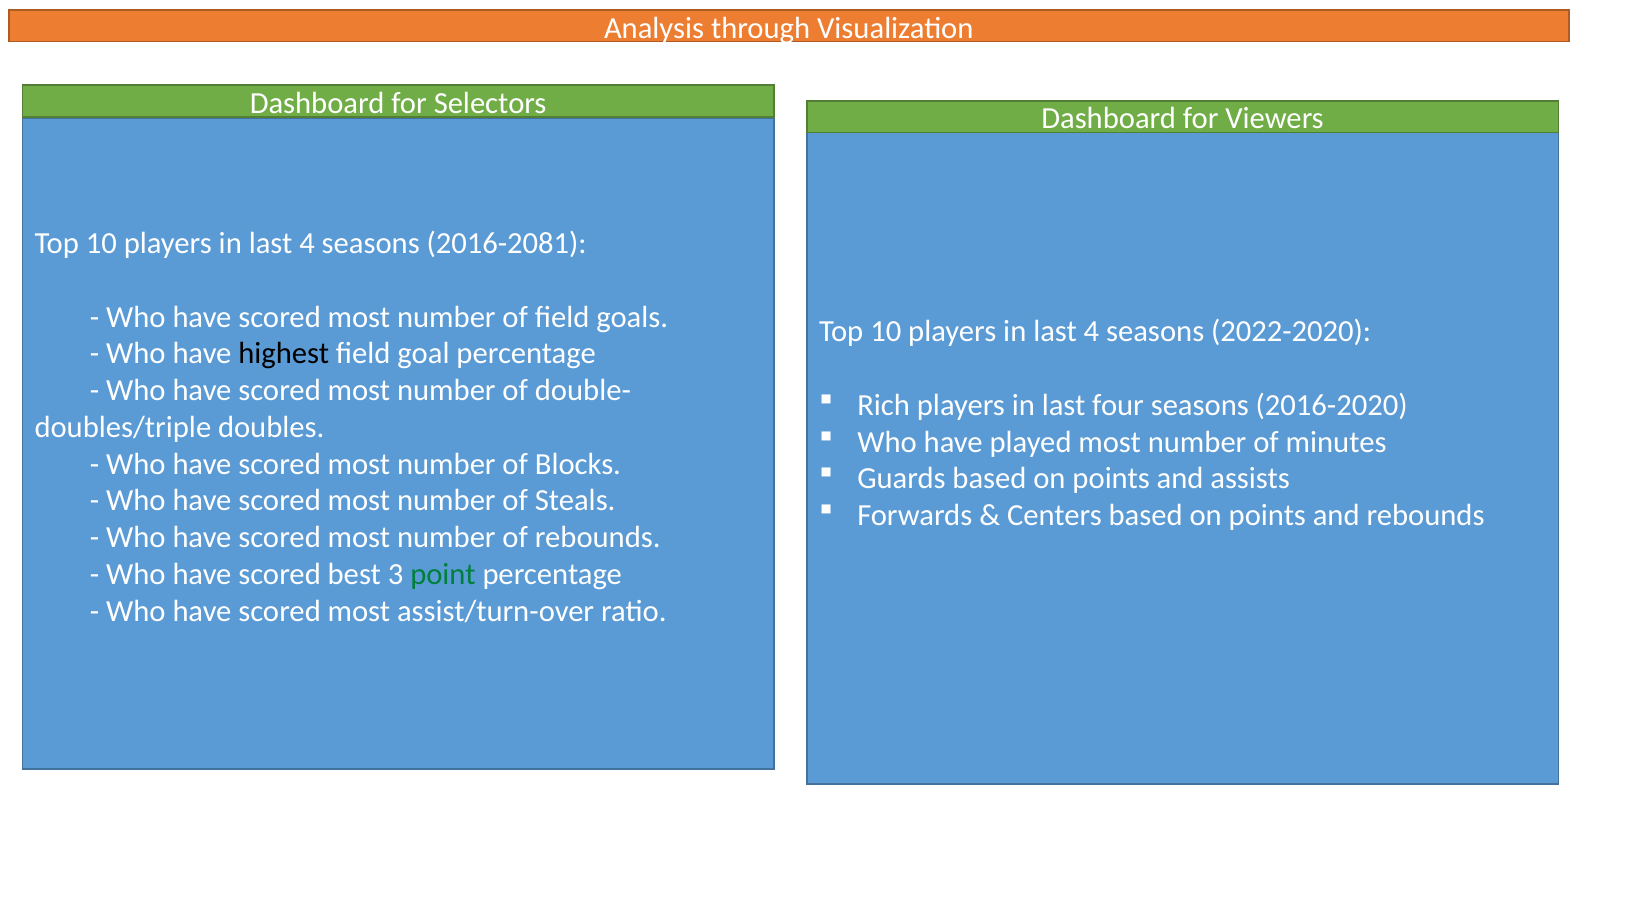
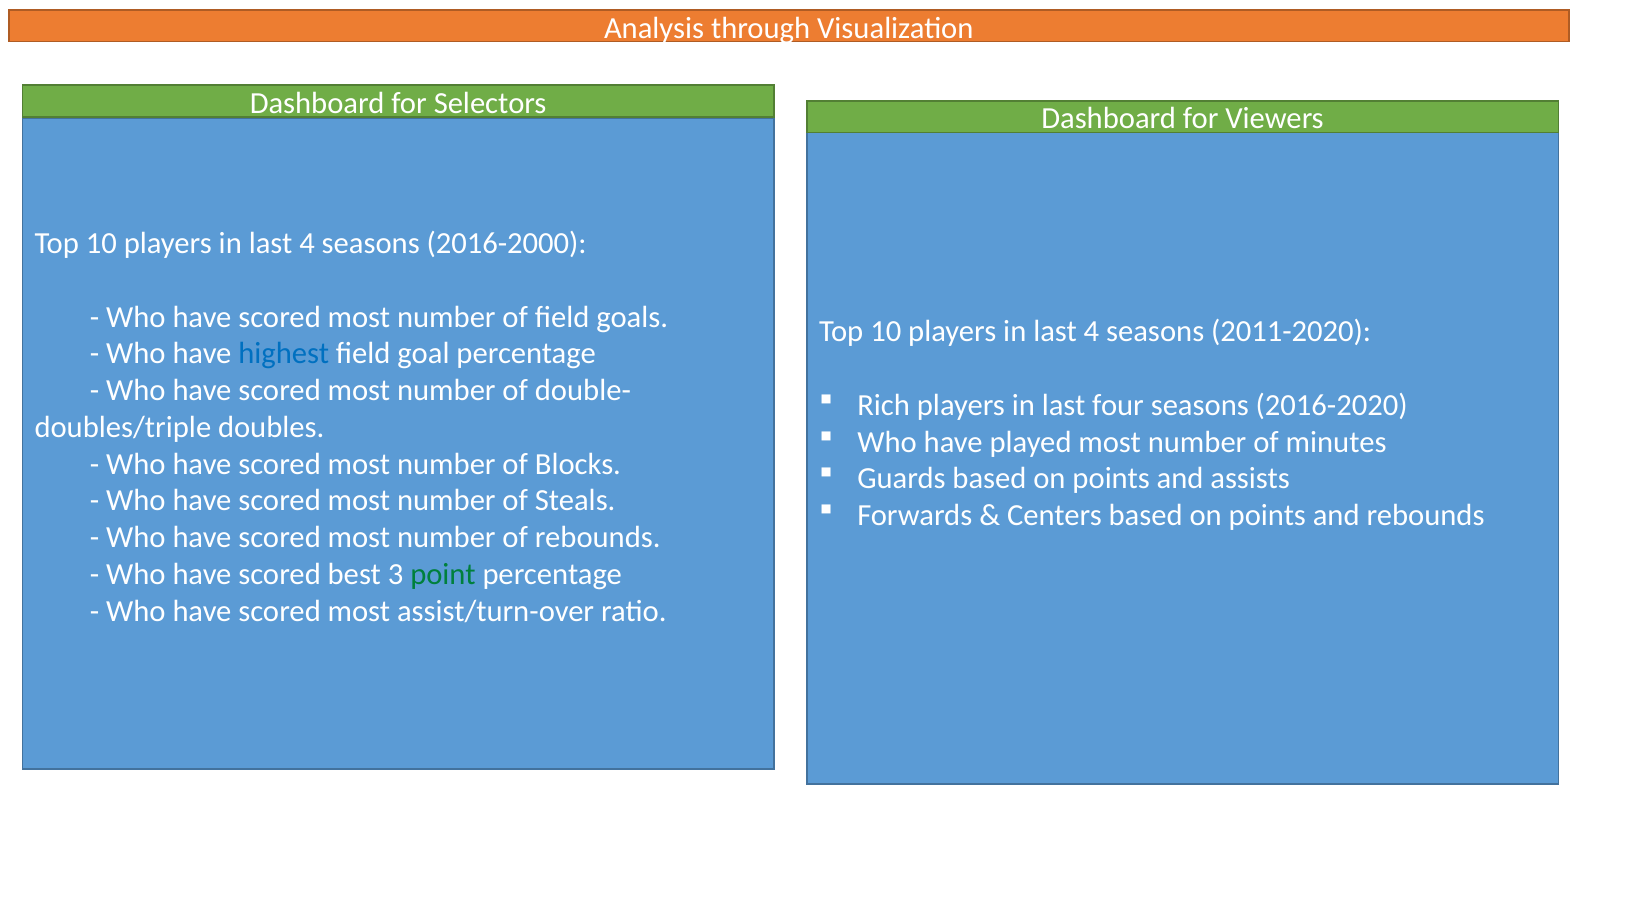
2016-2081: 2016-2081 -> 2016-2000 (507, 243)
2022-2020: 2022-2020 -> 2011-2020 (1291, 332)
highest colour: black -> blue (284, 354)
